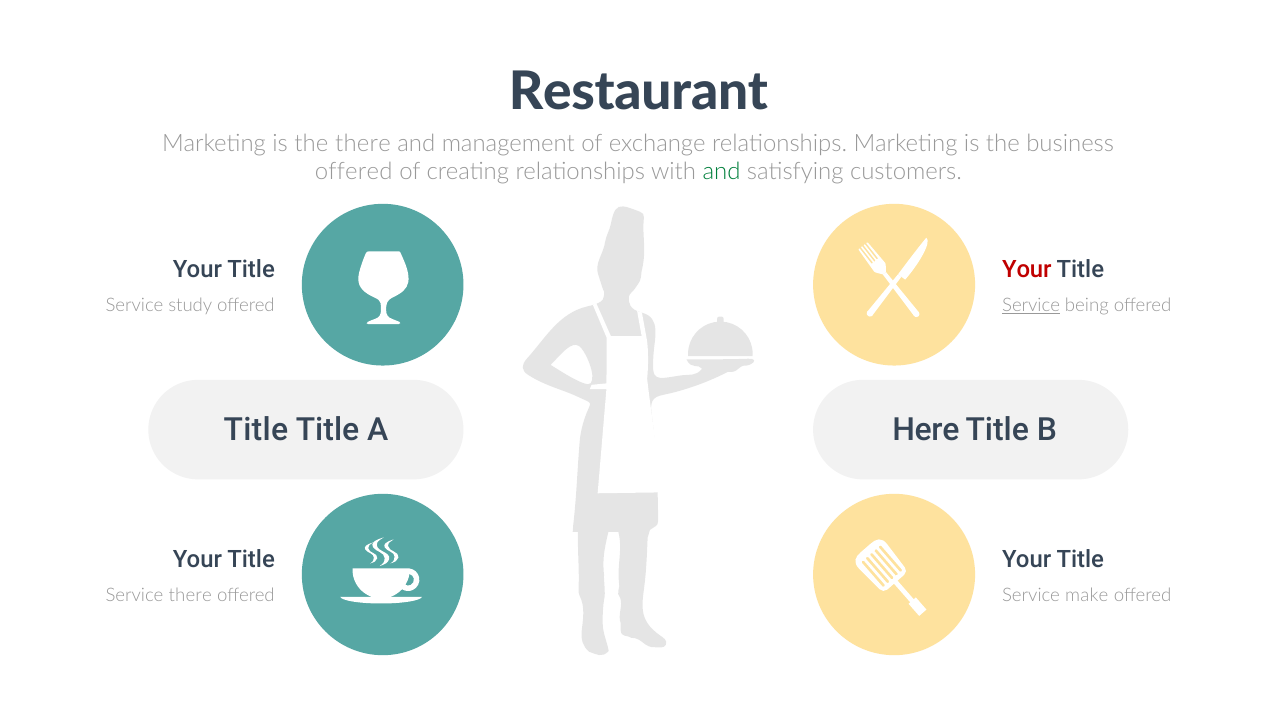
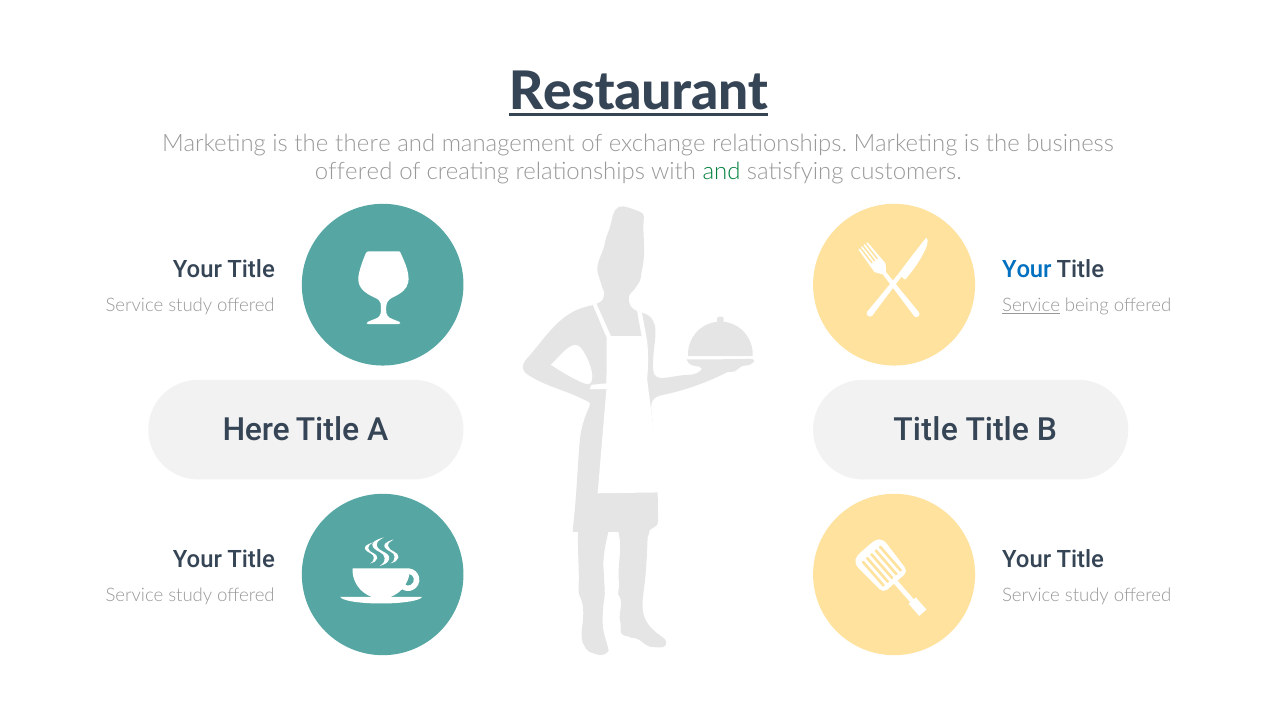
Restaurant underline: none -> present (638, 92)
Your colour: red -> blue (1027, 270)
Title: Title -> Here (256, 430)
A Here: Here -> Title (926, 430)
there: there -> study (190, 596)
make: make -> study (1087, 596)
